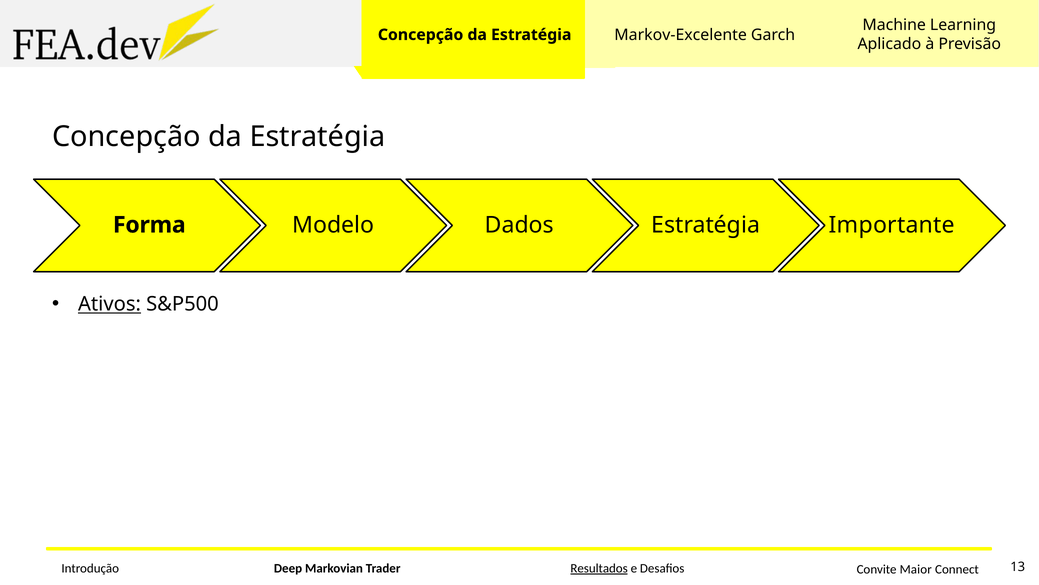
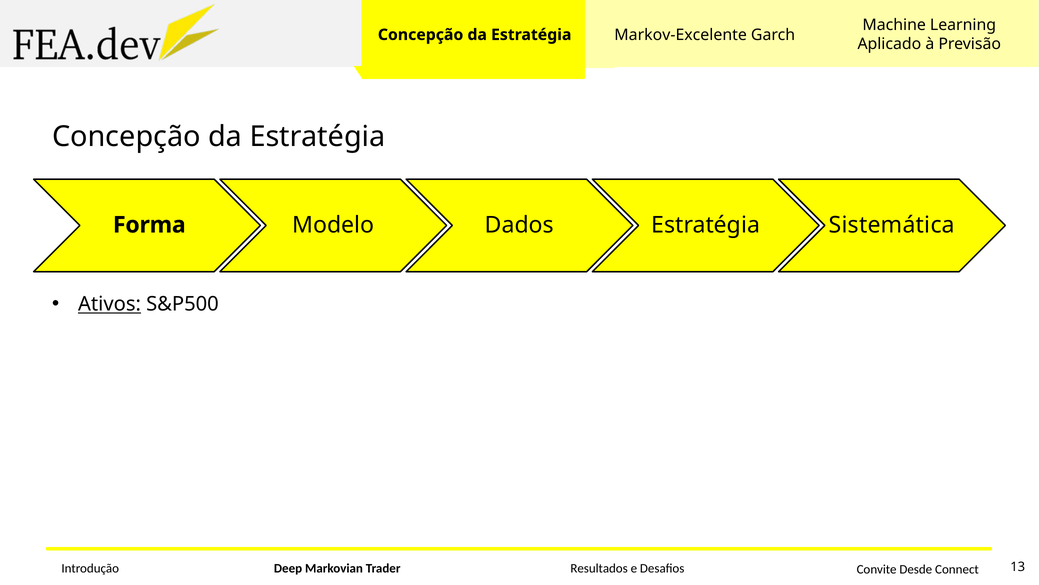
Importante: Importante -> Sistemática (892, 225)
Resultados underline: present -> none (599, 568)
Maior: Maior -> Desde (916, 569)
